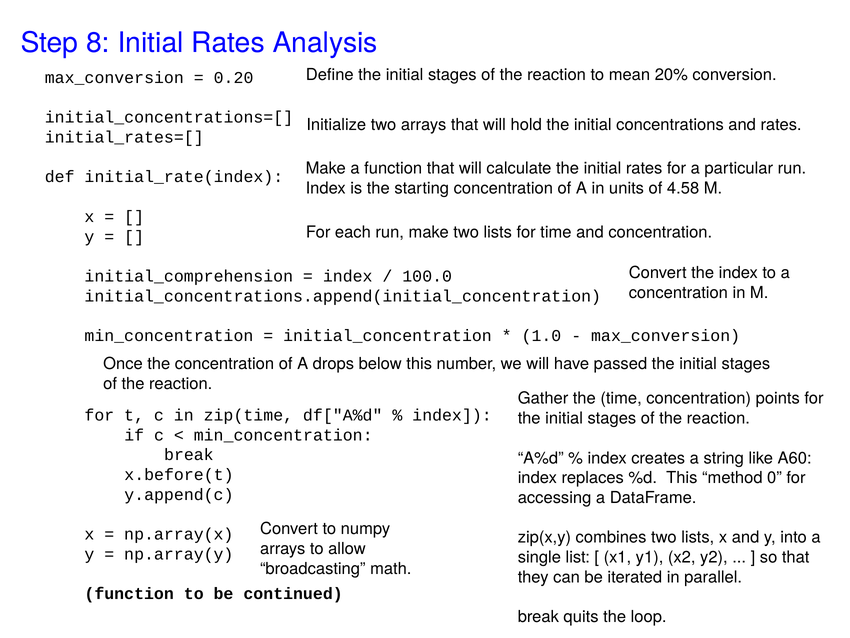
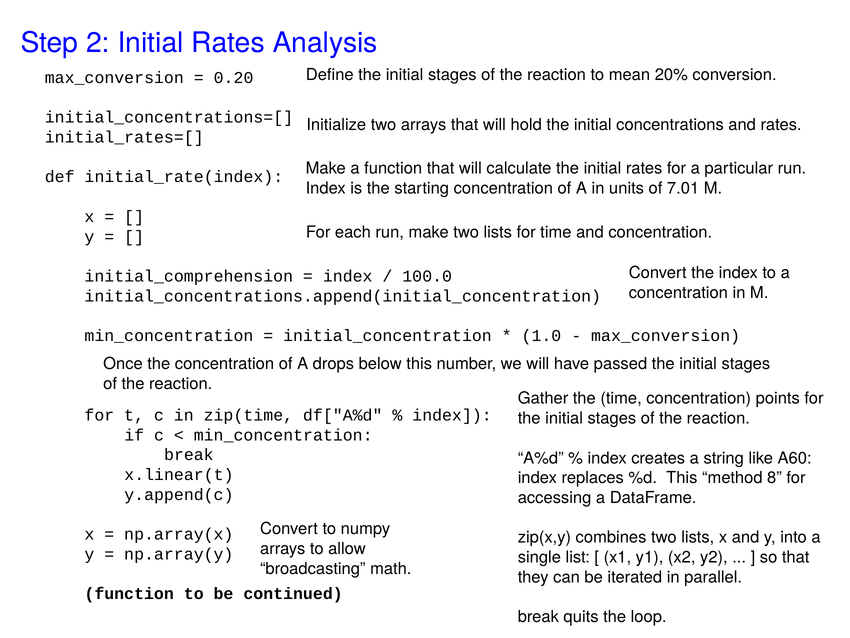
8: 8 -> 2 (98, 43)
4.58: 4.58 -> 7.01 (683, 188)
x.before(t: x.before(t -> x.linear(t (179, 474)
0: 0 -> 8 (774, 478)
